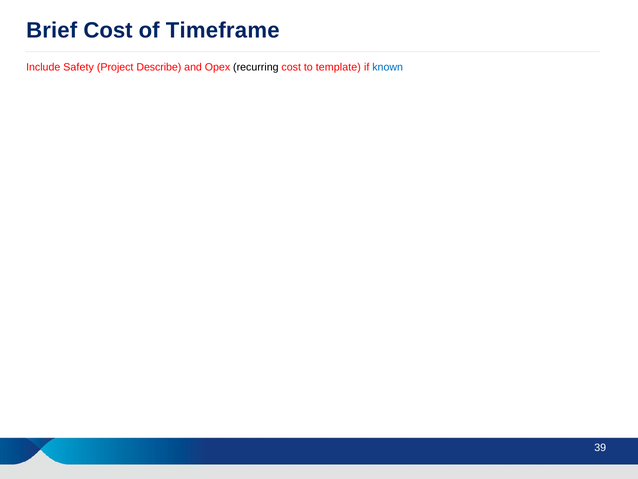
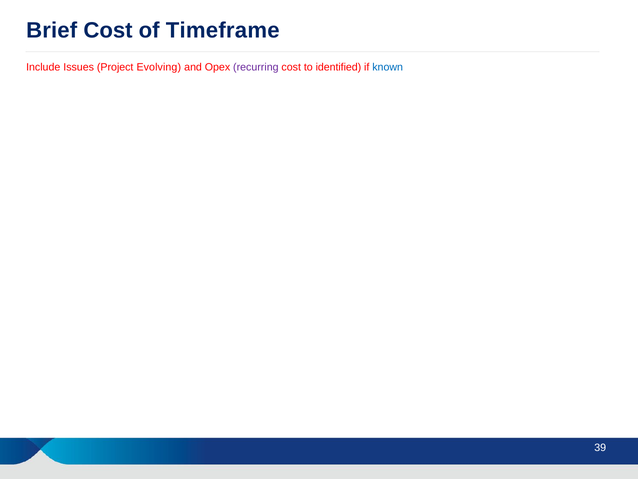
Safety: Safety -> Issues (79, 67)
Describe: Describe -> Evolving (159, 67)
recurring colour: black -> purple (256, 67)
template: template -> identified (338, 67)
